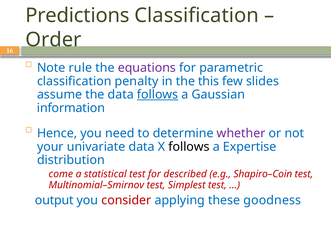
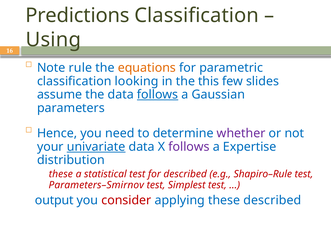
Order: Order -> Using (53, 40)
equations colour: purple -> orange (147, 68)
penalty: penalty -> looking (137, 81)
information: information -> parameters (71, 108)
univariate underline: none -> present (96, 147)
follows colour: black -> purple (189, 147)
come: come -> these (61, 174)
Shapiro–Coin: Shapiro–Coin -> Shapiro–Rule (263, 174)
Multinomial–Smirnov: Multinomial–Smirnov -> Parameters–Smirnov (96, 185)
these goodness: goodness -> described (272, 200)
